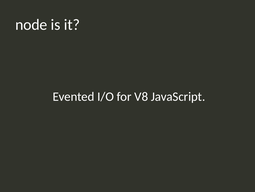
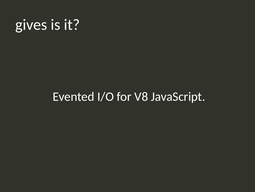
node: node -> gives (31, 25)
